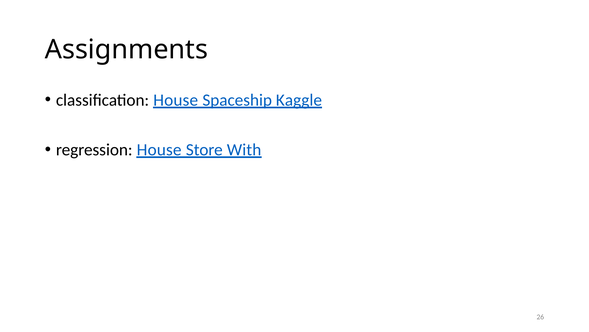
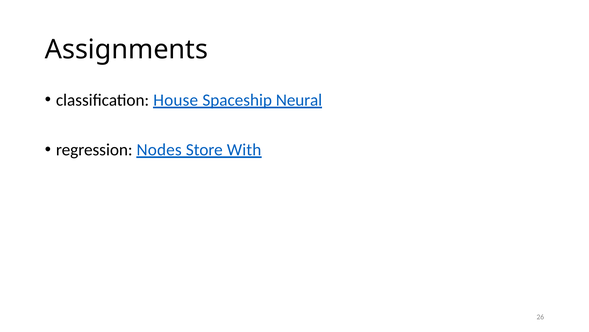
Kaggle: Kaggle -> Neural (299, 100)
regression House: House -> Nodes (159, 150)
